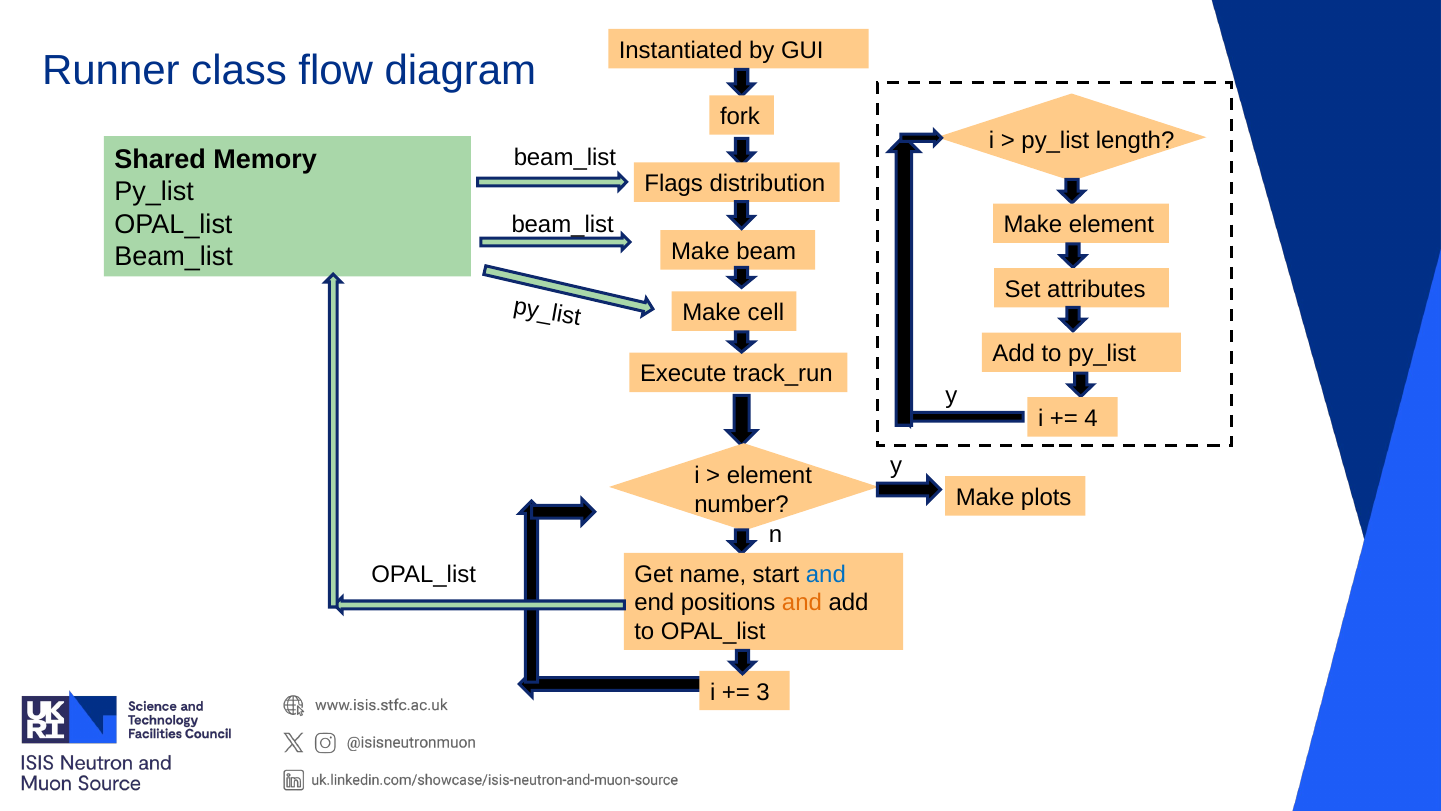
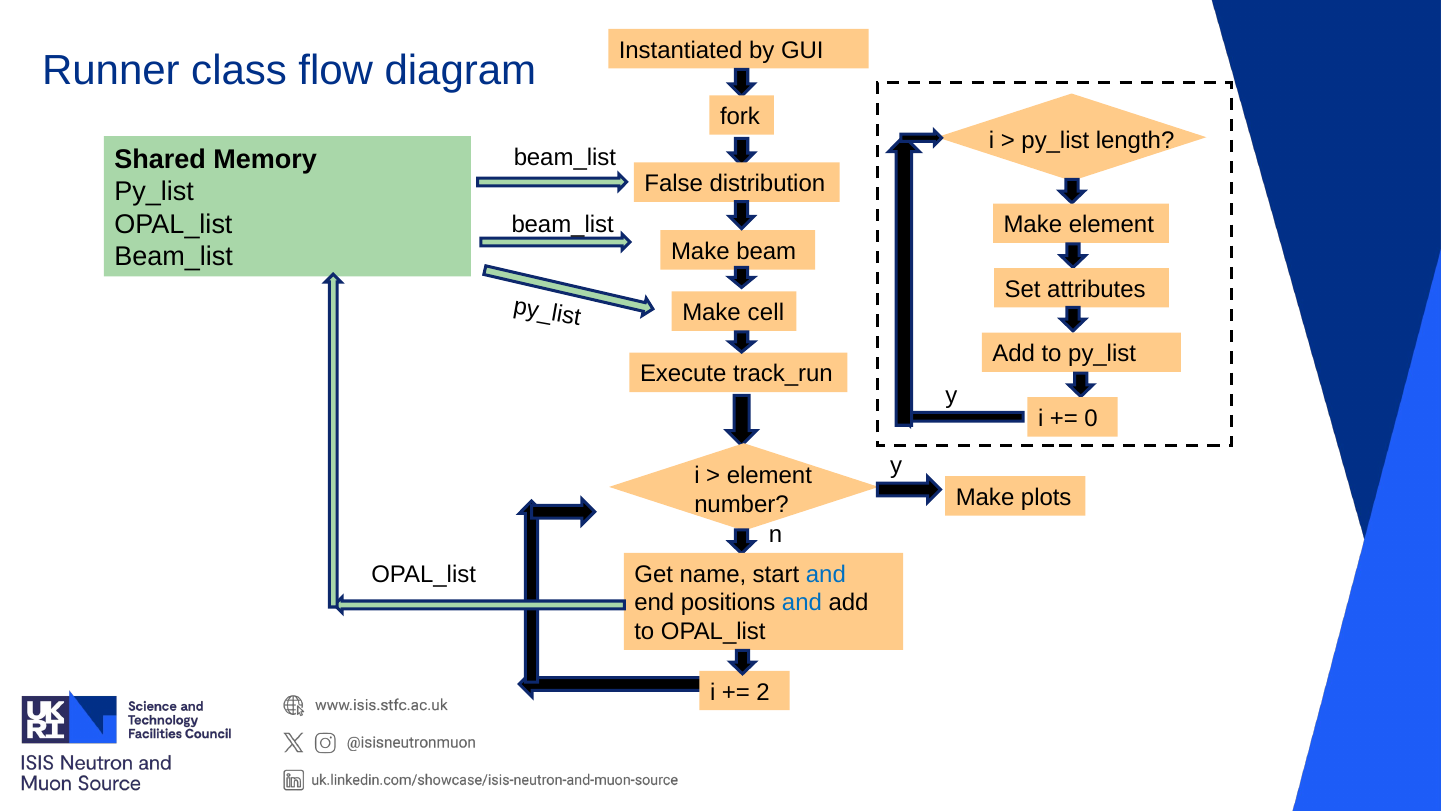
Flags: Flags -> False (674, 184)
4: 4 -> 0 (1091, 418)
and colour: orange -> blue (802, 603)
3: 3 -> 2 (763, 692)
